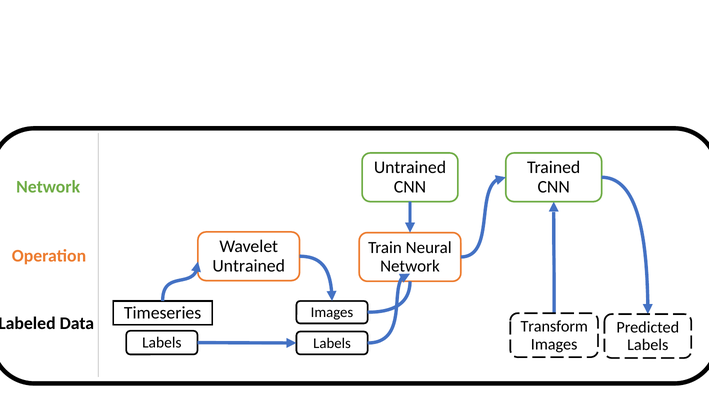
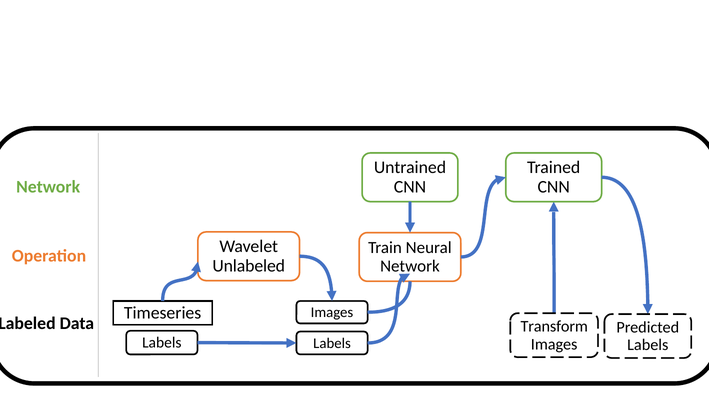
Untrained: Untrained -> Unlabeled (249, 266)
